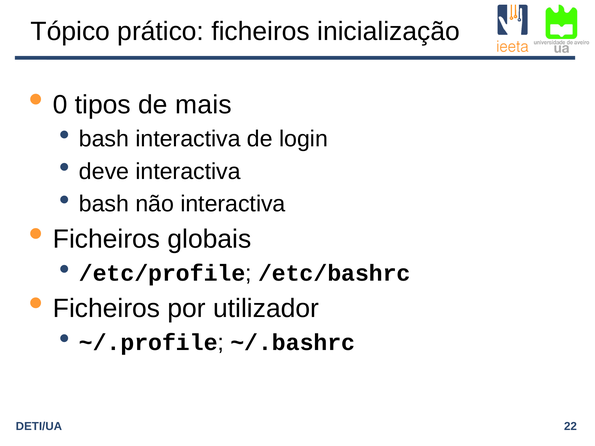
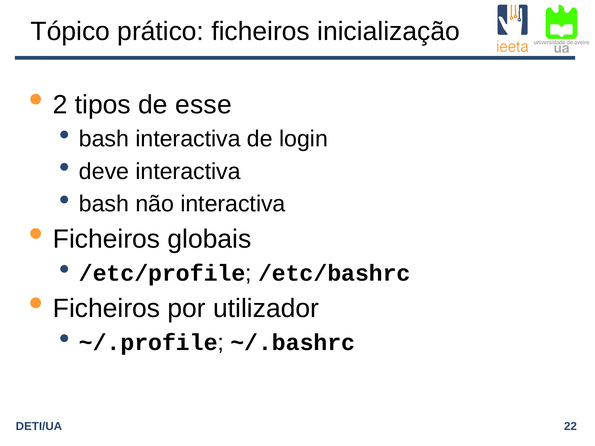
0: 0 -> 2 (60, 105)
mais: mais -> esse (203, 105)
